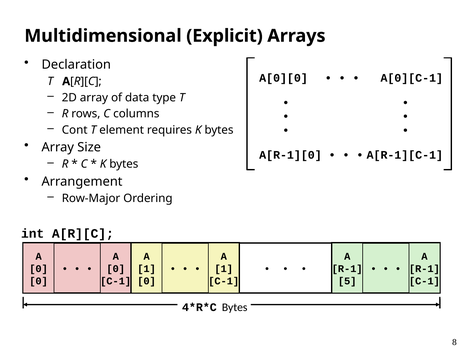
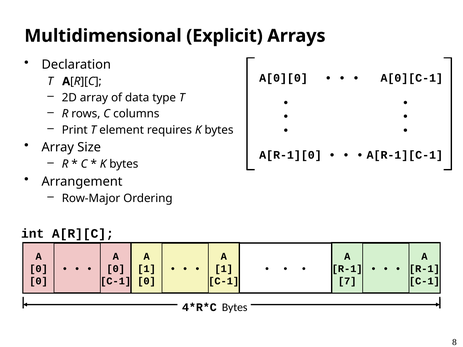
Cont: Cont -> Print (75, 130)
5: 5 -> 7 (347, 281)
